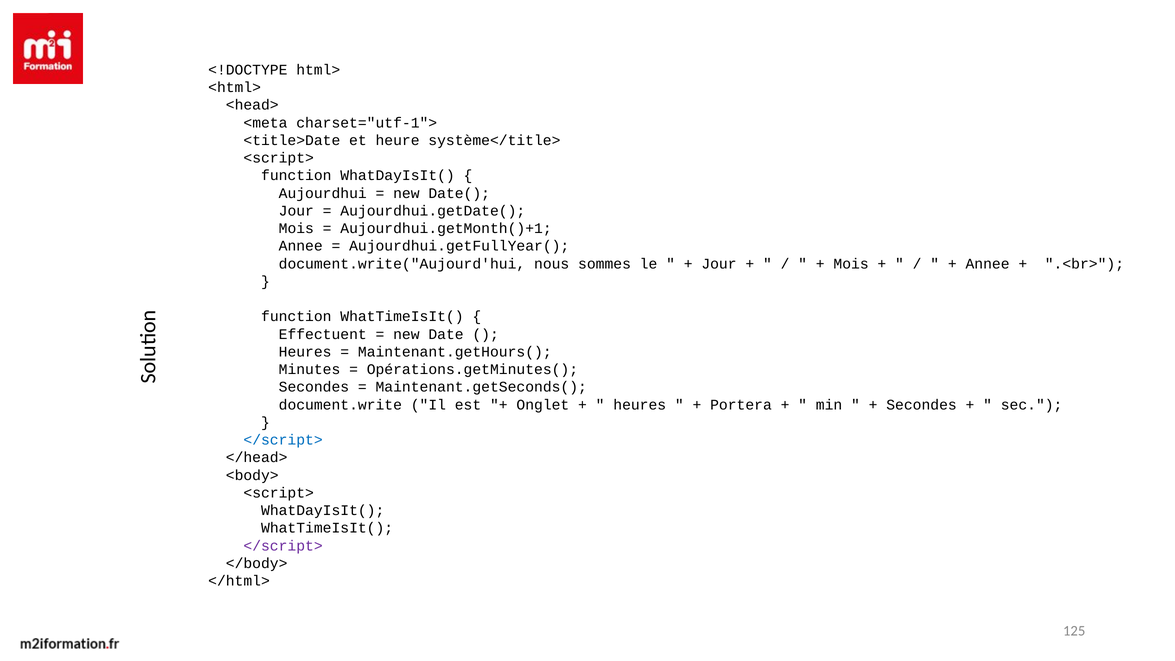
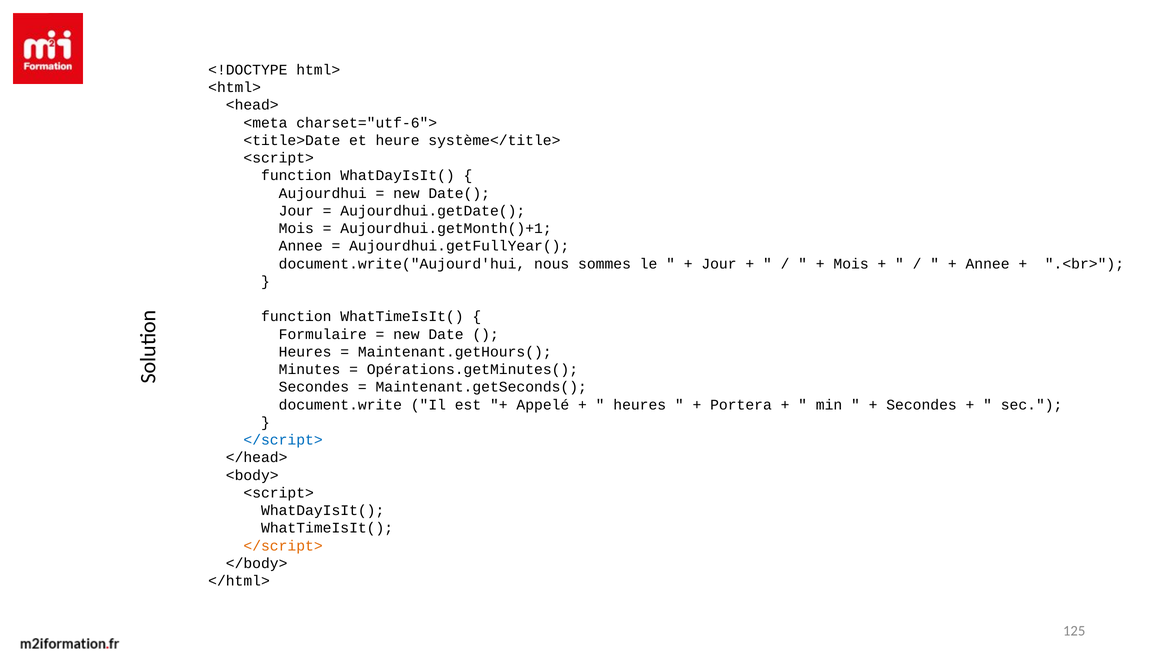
charset="utf-1">: charset="utf-1"> -> charset="utf-6"> (367, 123)
Effectuent: Effectuent -> Formulaire (323, 334)
Onglet: Onglet -> Appelé (543, 405)
</script> colour: purple -> orange (283, 546)
